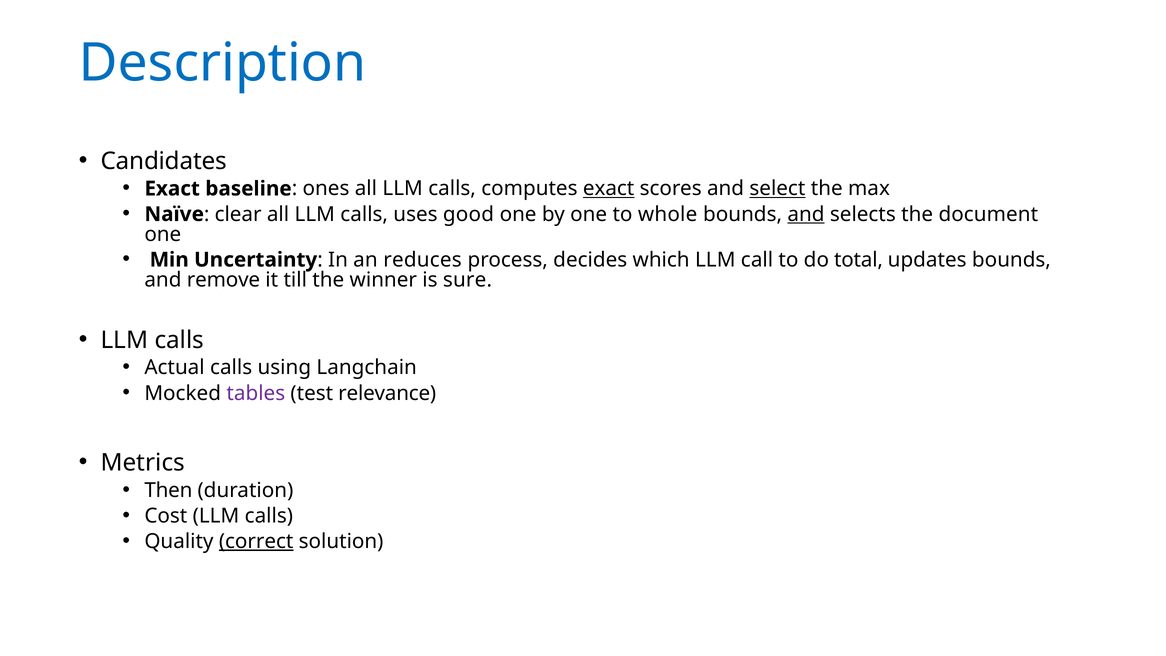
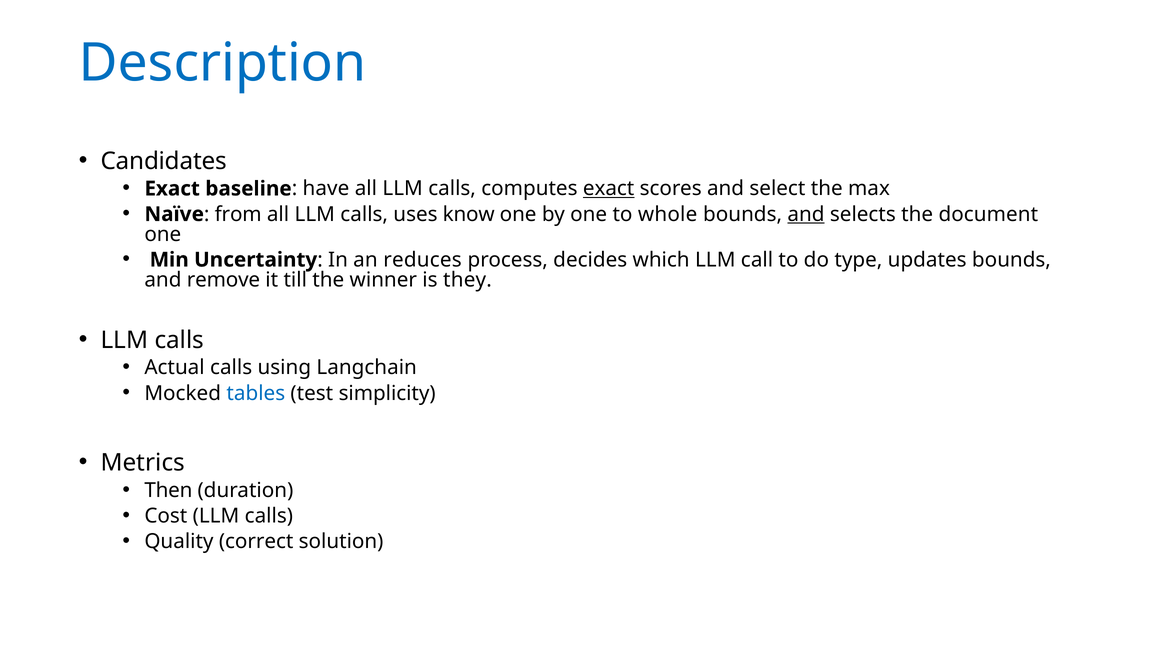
ones: ones -> have (326, 189)
select underline: present -> none (777, 189)
clear: clear -> from (238, 214)
good: good -> know (469, 214)
total: total -> type (858, 260)
sure: sure -> they (468, 280)
tables colour: purple -> blue (256, 393)
relevance: relevance -> simplicity (387, 393)
correct underline: present -> none (256, 541)
